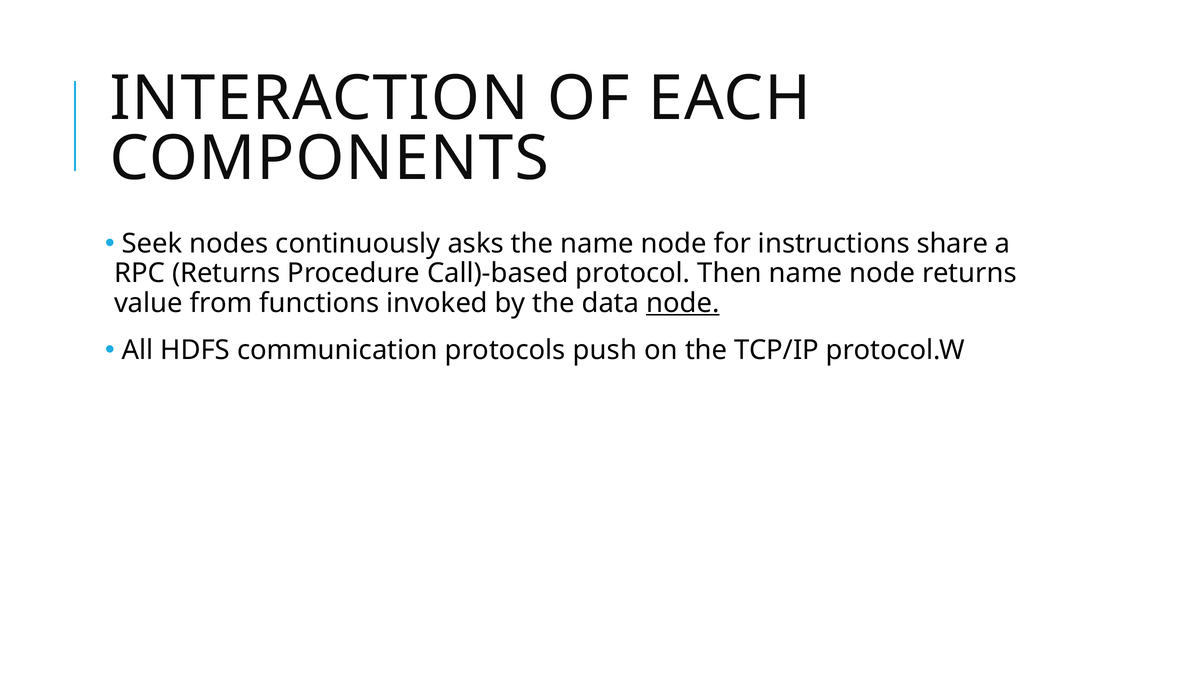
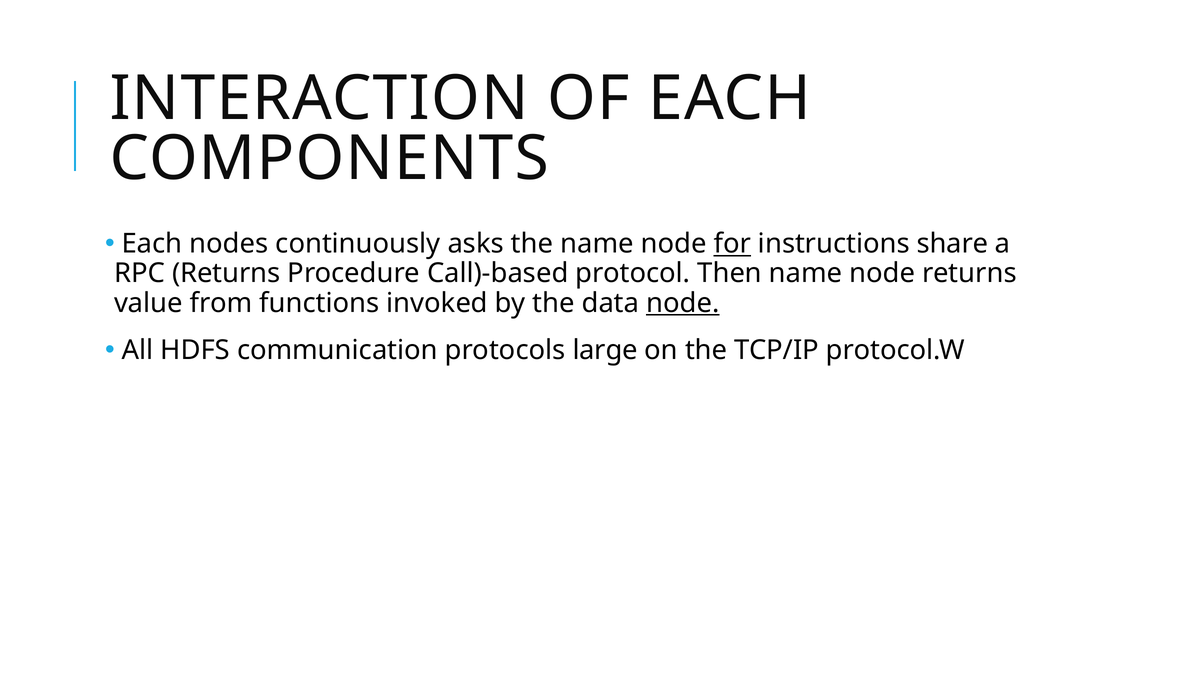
Seek: Seek -> Each (152, 244)
for underline: none -> present (732, 244)
push: push -> large (605, 350)
